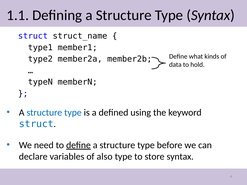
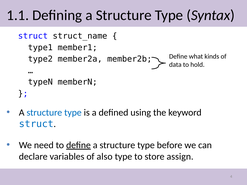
store syntax: syntax -> assign (180, 157)
